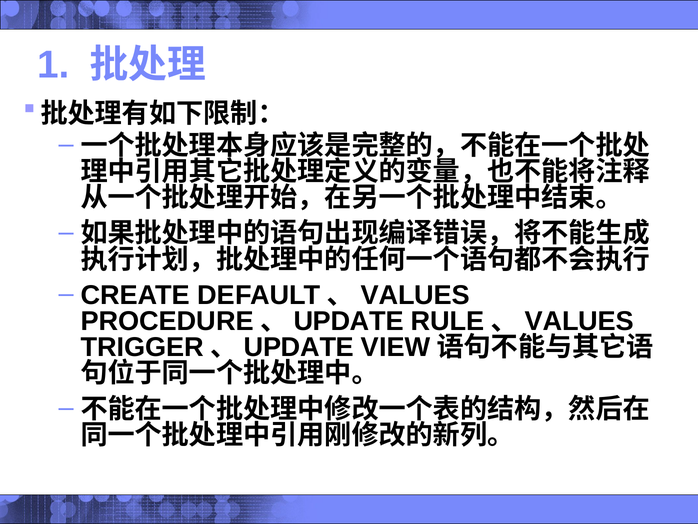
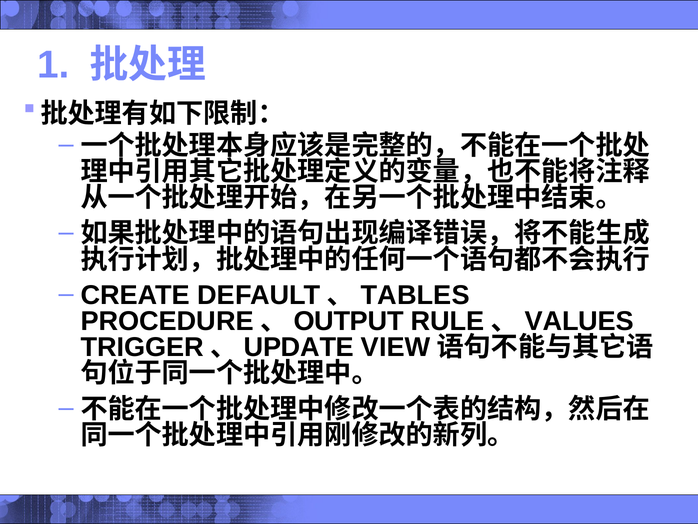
VALUES: VALUES -> TABLES (415, 295)
UPDATE: UPDATE -> OUTPUT (349, 321)
